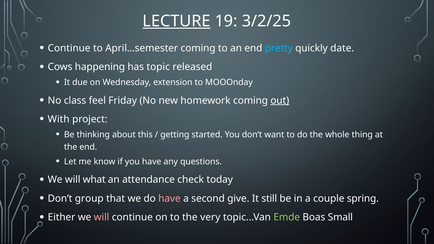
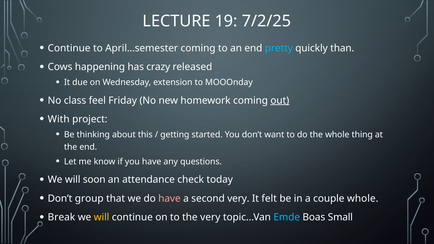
LECTURE underline: present -> none (177, 21)
3/2/25: 3/2/25 -> 7/2/25 (267, 21)
date: date -> than (342, 48)
topic: topic -> crazy (158, 67)
what: what -> soon (94, 180)
second give: give -> very (238, 199)
still: still -> felt (269, 199)
couple spring: spring -> whole (363, 199)
Either: Either -> Break (61, 217)
will colour: pink -> yellow (102, 217)
Emde colour: light green -> light blue (287, 217)
